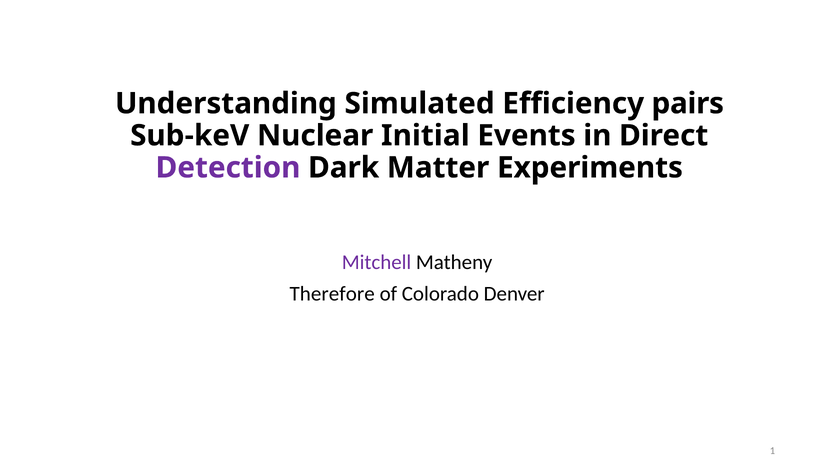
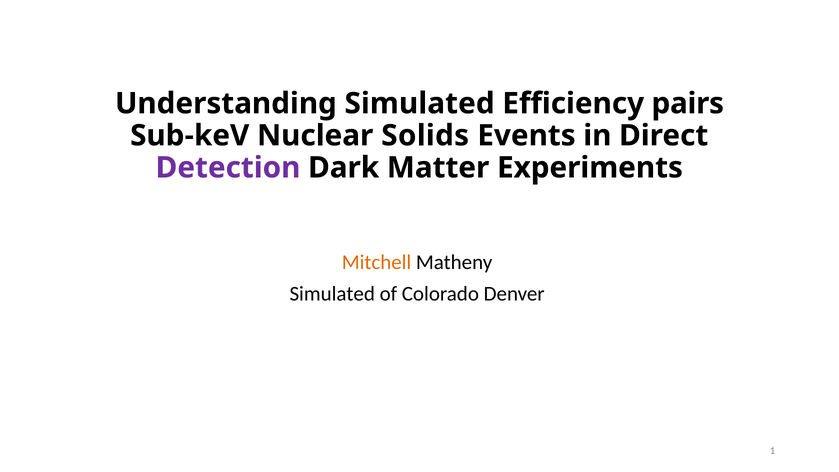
Initial: Initial -> Solids (425, 136)
Mitchell colour: purple -> orange (377, 262)
Therefore: Therefore -> Simulated (332, 294)
